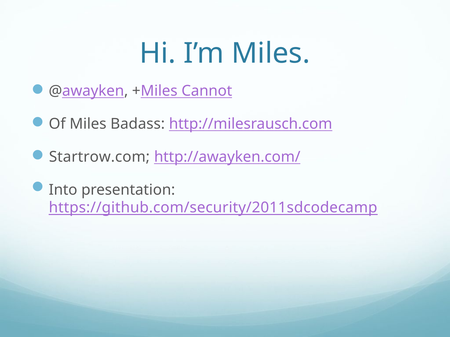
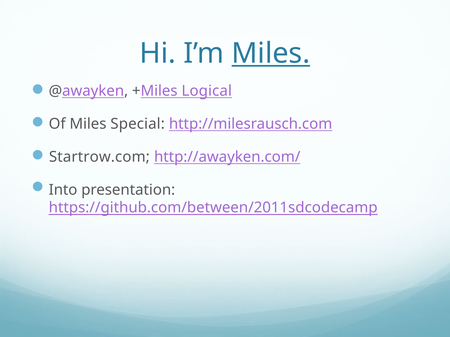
Miles underline: none -> present (271, 54)
Cannot: Cannot -> Logical (207, 91)
Badass: Badass -> Special (138, 124)
https://github.com/security/2011sdcodecamp: https://github.com/security/2011sdcodecamp -> https://github.com/between/2011sdcodecamp (213, 208)
